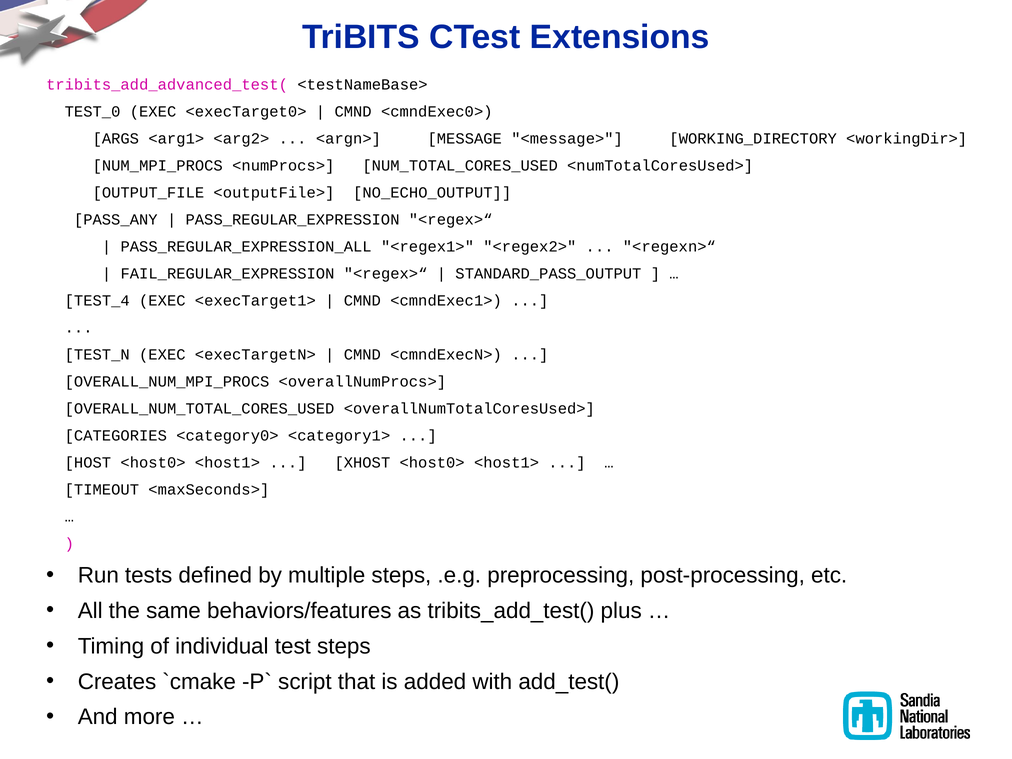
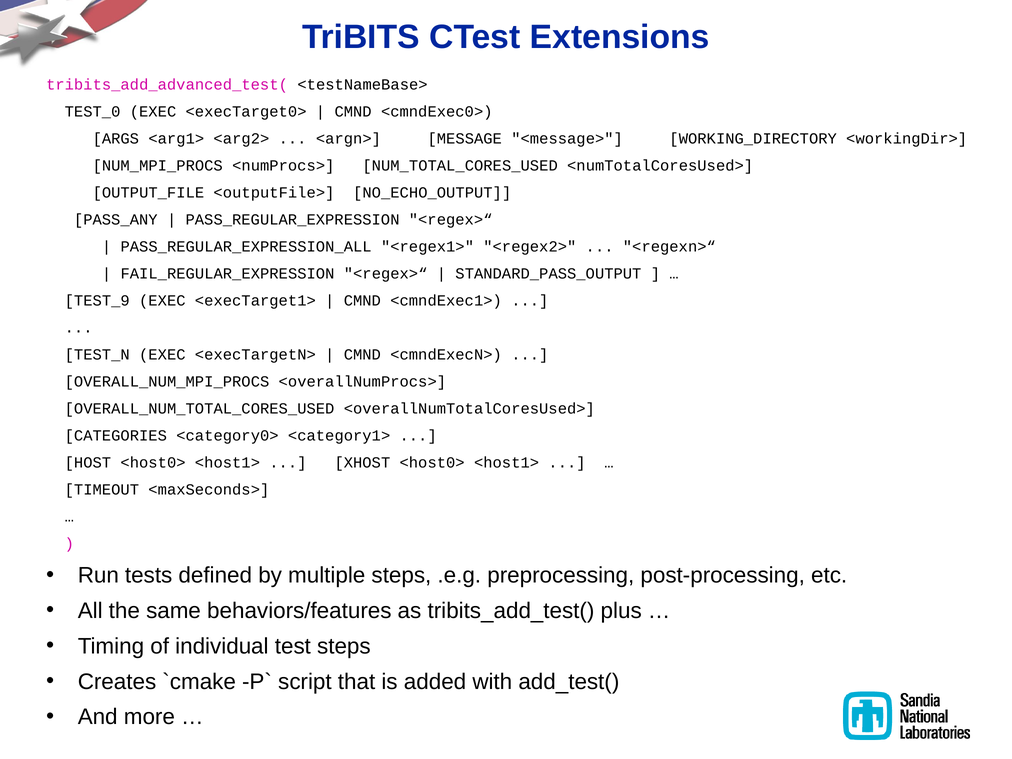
TEST_4: TEST_4 -> TEST_9 (97, 301)
